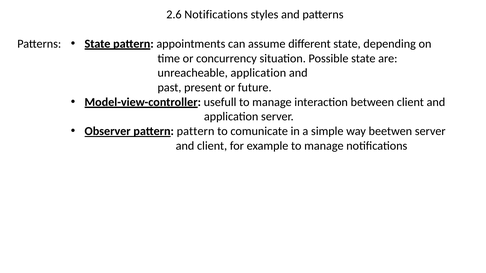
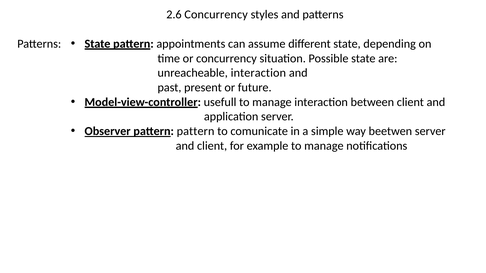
2.6 Notifications: Notifications -> Concurrency (216, 14)
unreacheable application: application -> interaction (258, 73)
